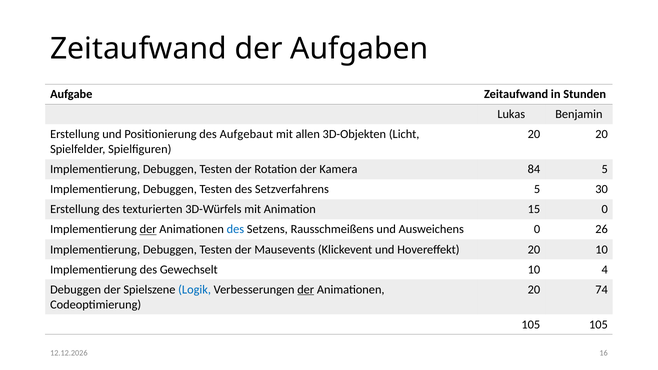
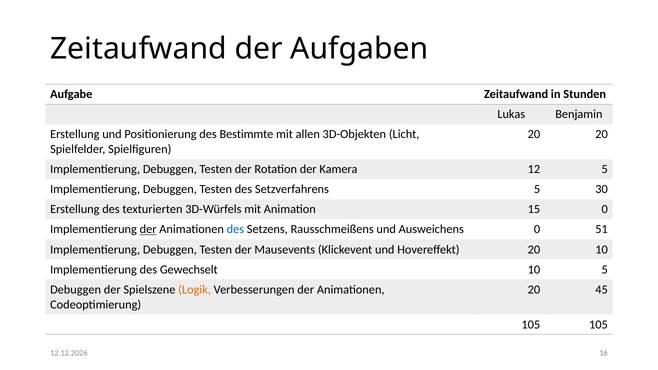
Aufgebaut: Aufgebaut -> Bestimmte (246, 134)
84: 84 -> 12 (534, 169)
26: 26 -> 51 (602, 230)
10 4: 4 -> 5 (605, 270)
Logik colour: blue -> orange (195, 290)
der underline: present -> none (306, 290)
74: 74 -> 45 (602, 290)
